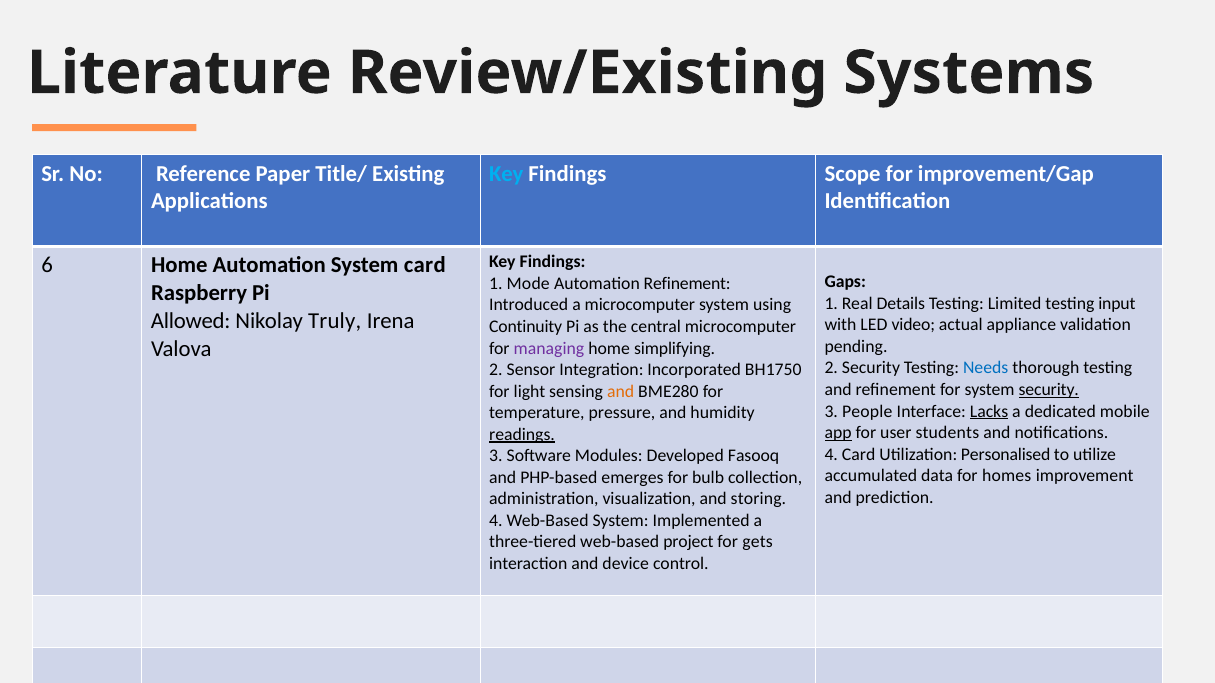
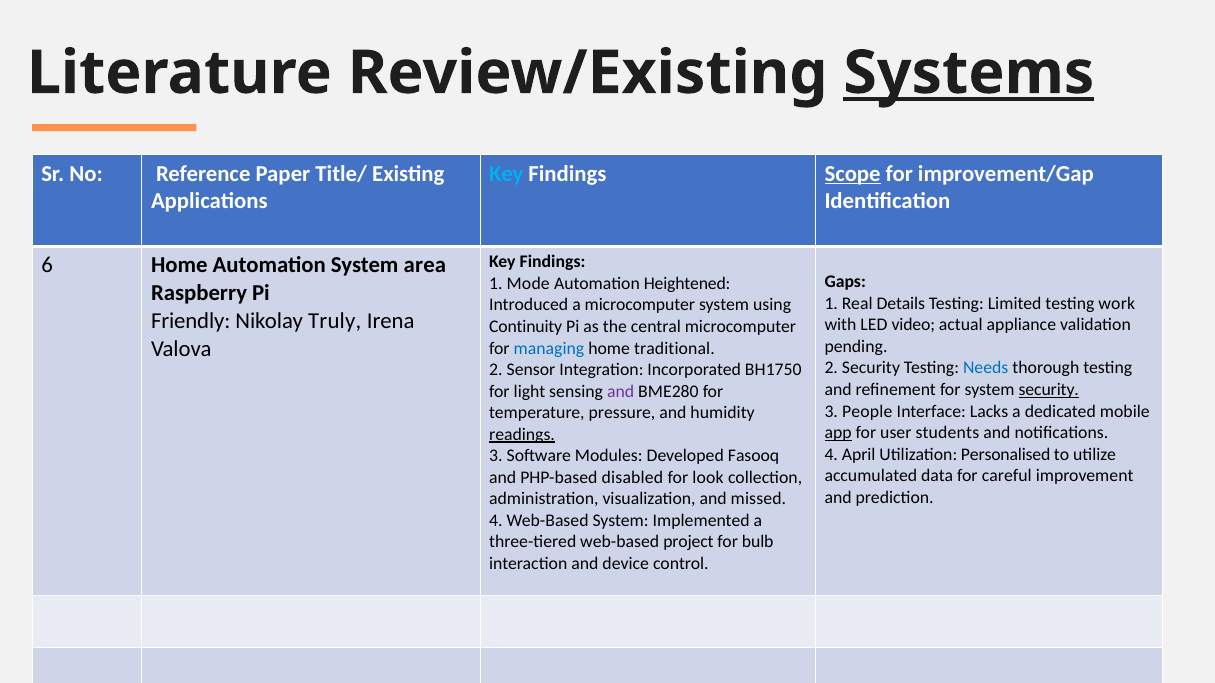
Systems underline: none -> present (969, 73)
Scope underline: none -> present (853, 174)
System card: card -> area (425, 265)
Automation Refinement: Refinement -> Heightened (687, 284)
input: input -> work (1117, 304)
Allowed: Allowed -> Friendly (191, 321)
managing colour: purple -> blue (549, 348)
simplifying: simplifying -> traditional (674, 348)
and colour: orange -> purple (621, 392)
Lacks underline: present -> none (989, 411)
4 Card: Card -> April (859, 455)
homes: homes -> careful (1007, 476)
emerges: emerges -> disabled (632, 478)
bulb: bulb -> look (708, 478)
storing: storing -> missed (758, 499)
gets: gets -> bulb (758, 542)
